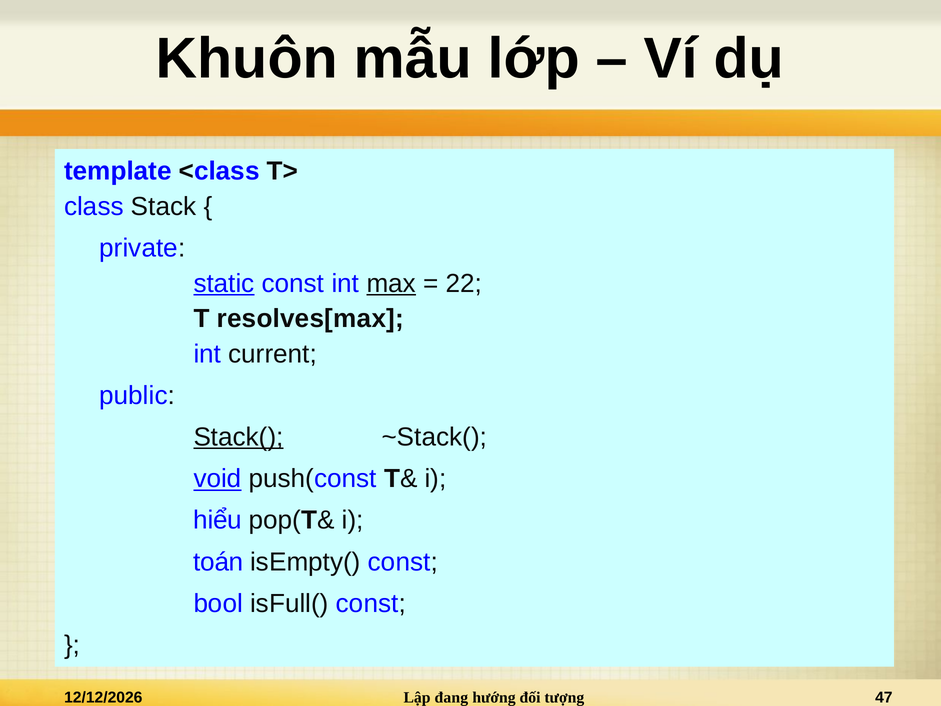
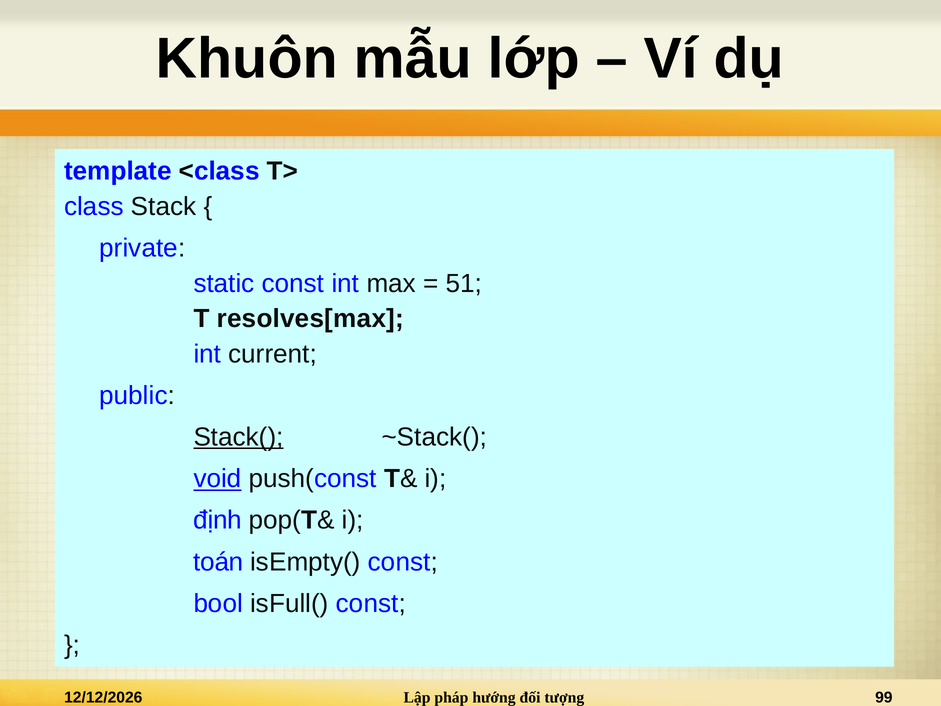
static underline: present -> none (224, 283)
max underline: present -> none (391, 283)
22: 22 -> 51 (464, 283)
hiểu: hiểu -> định (218, 520)
đang: đang -> pháp (451, 697)
47: 47 -> 99 (884, 697)
